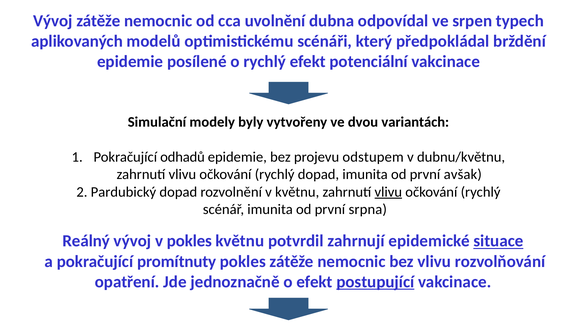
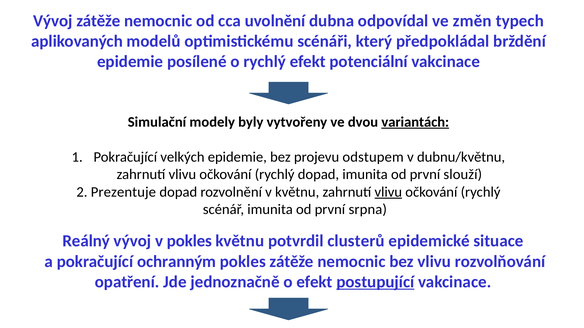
srpen: srpen -> změn (472, 21)
variantách underline: none -> present (415, 122)
odhadů: odhadů -> velkých (182, 157)
avšak: avšak -> slouží (463, 175)
Pardubický: Pardubický -> Prezentuje (123, 192)
zahrnují: zahrnují -> clusterů (356, 241)
situace underline: present -> none (498, 241)
promítnuty: promítnuty -> ochranným (177, 262)
